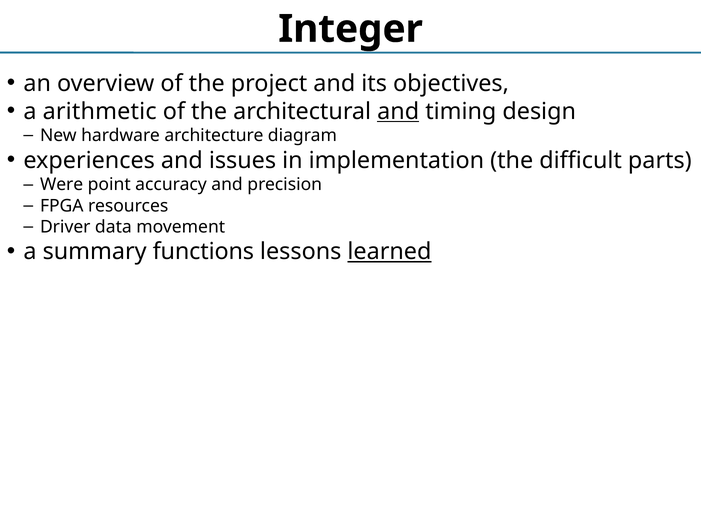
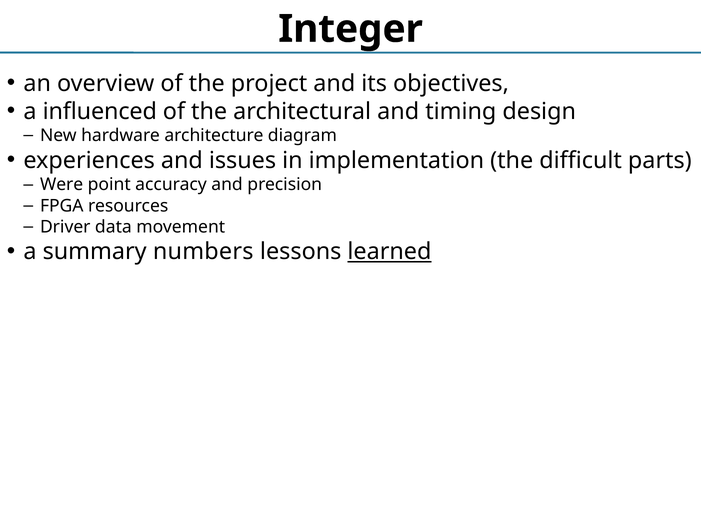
arithmetic: arithmetic -> influenced (100, 111)
and underline: present -> none (398, 111)
functions: functions -> numbers (203, 252)
